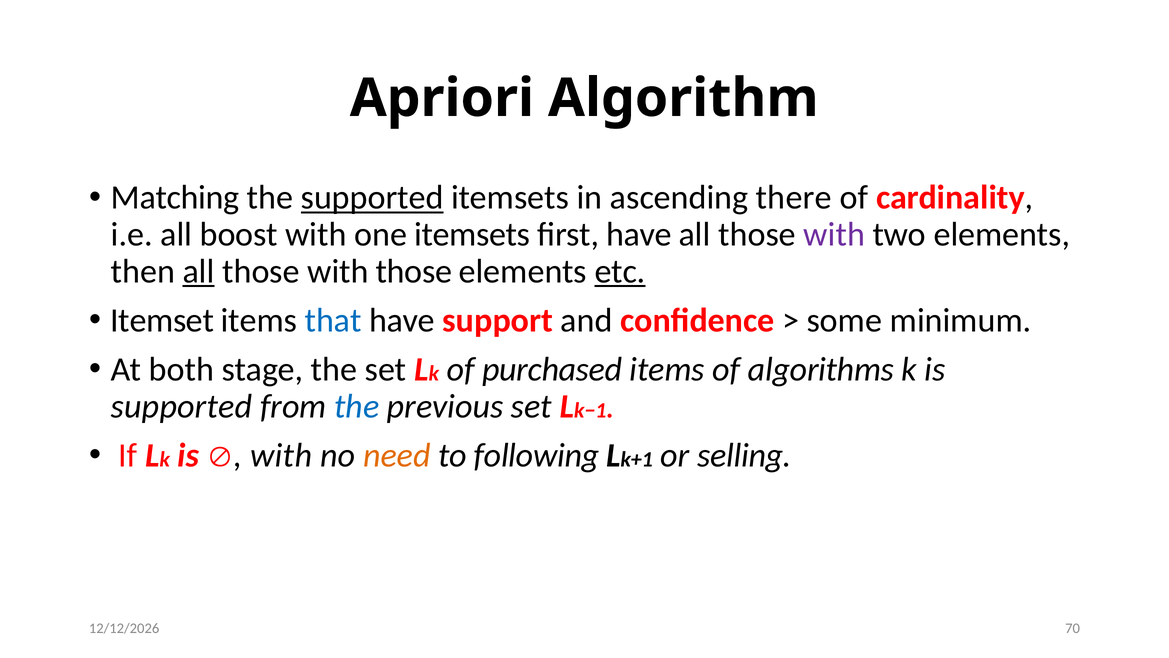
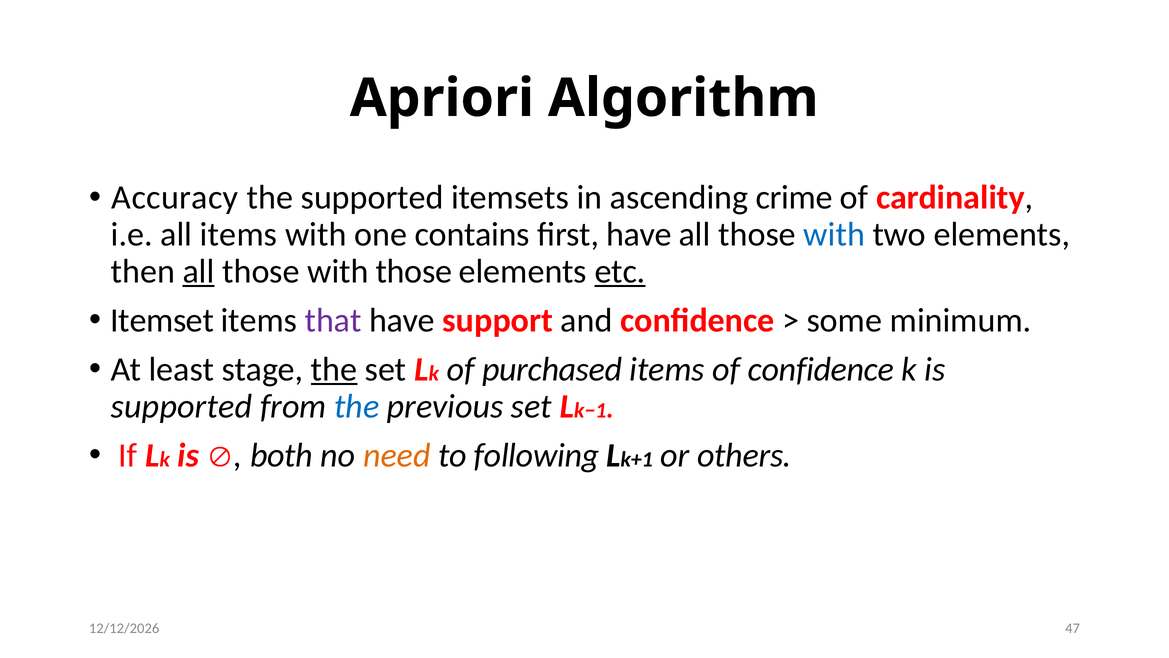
Matching: Matching -> Accuracy (175, 198)
supported underline: present -> none (372, 198)
there: there -> crime (794, 198)
all boost: boost -> items (239, 234)
one itemsets: itemsets -> contains (472, 234)
with colour: purple -> blue (834, 234)
that colour: blue -> purple (333, 320)
both: both -> least (182, 369)
the underline: none -> present (334, 369)
of algorithms: algorithms -> confidence (821, 369)
with: with -> both (282, 455)
selling: selling -> others (744, 455)
70: 70 -> 47 (1073, 628)
